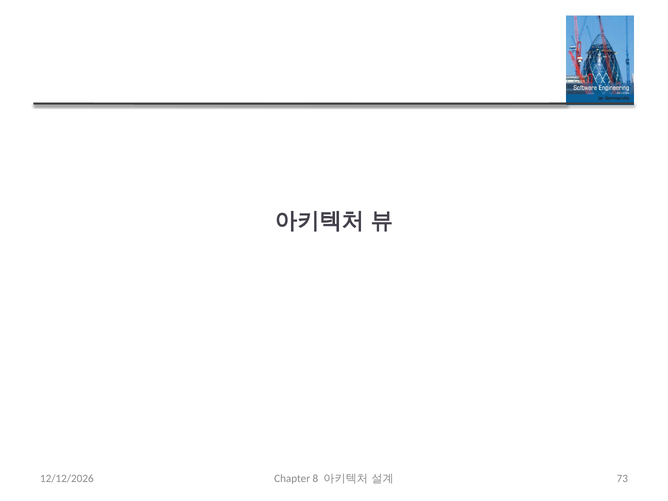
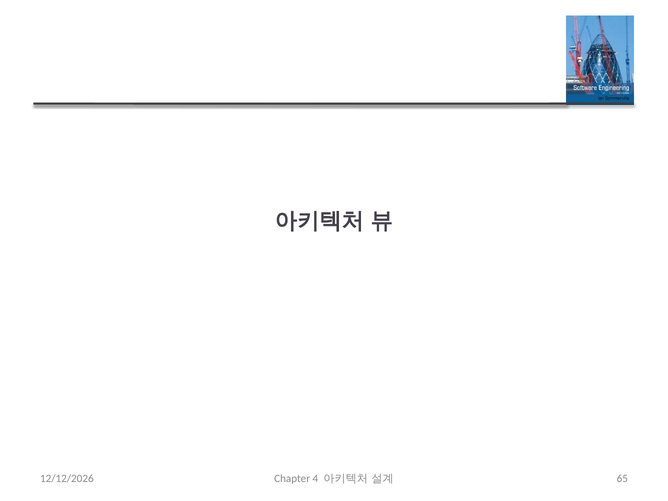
73: 73 -> 65 (622, 478)
8: 8 -> 4 (315, 478)
